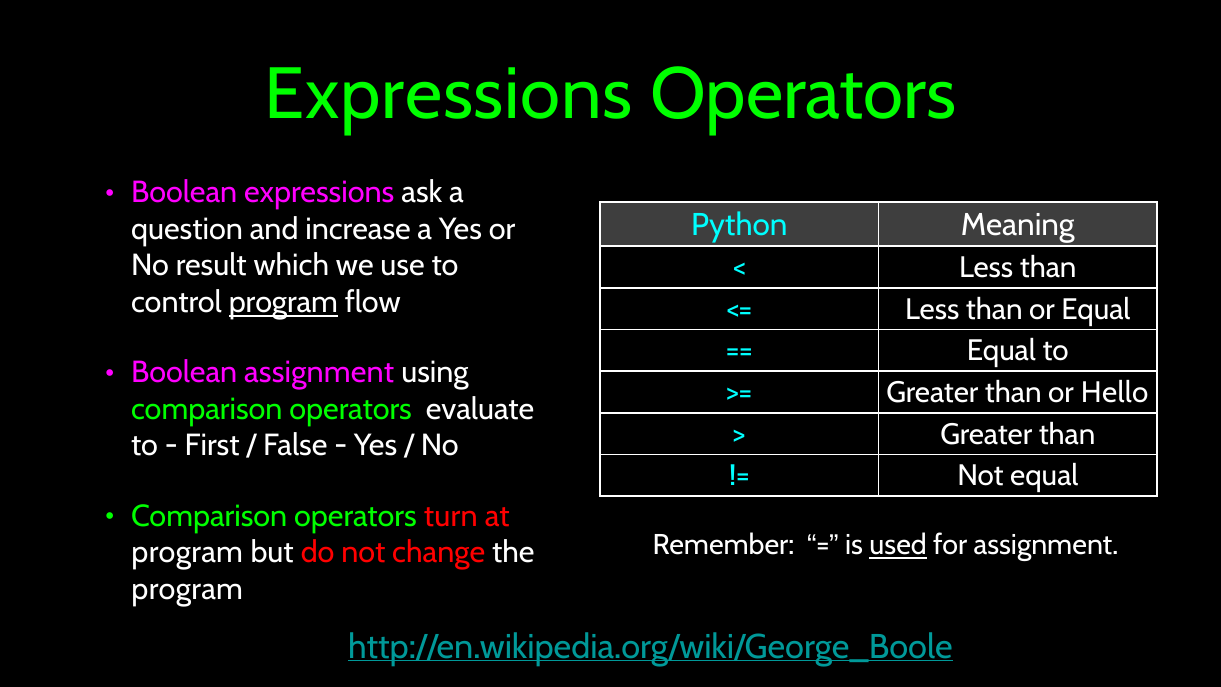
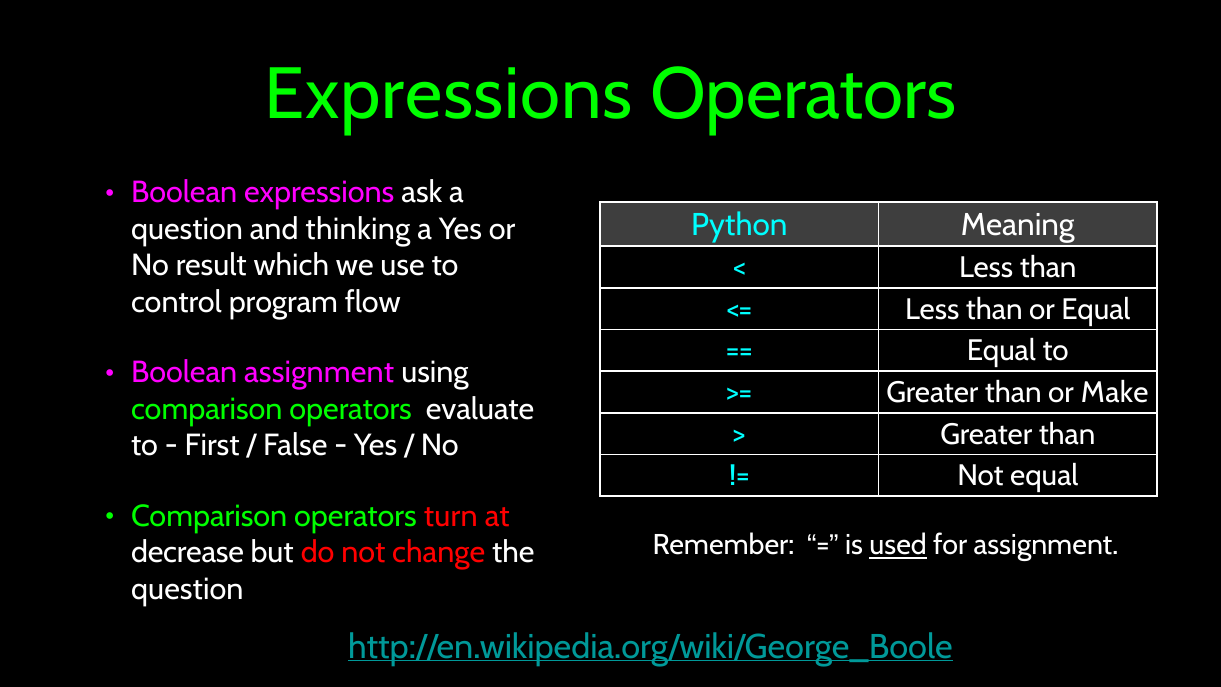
increase: increase -> thinking (358, 229)
program underline: present -> none (283, 302)
Hello: Hello -> Make (1115, 393)
program: program -> decrease (188, 552)
program: program -> question (187, 589)
